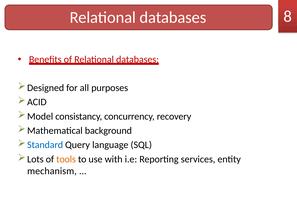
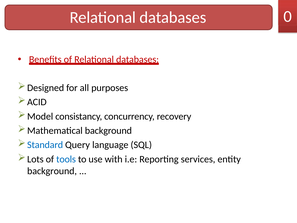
8: 8 -> 0 (288, 16)
tools colour: orange -> blue (66, 159)
mechanism: mechanism -> background (52, 171)
